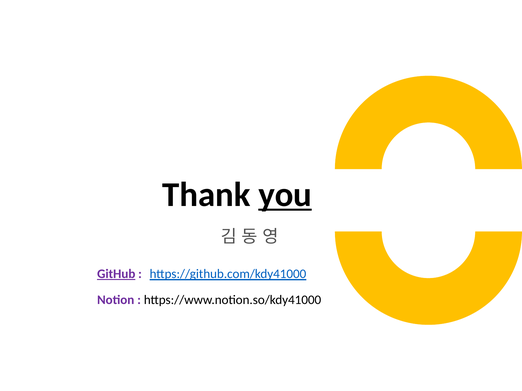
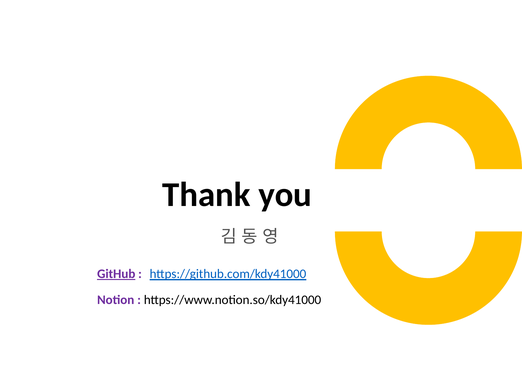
you underline: present -> none (285, 195)
